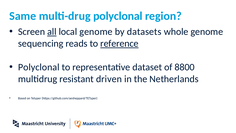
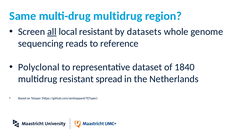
multi-drug polyclonal: polyclonal -> multidrug (118, 16)
local genome: genome -> resistant (96, 32)
reference underline: present -> none (119, 43)
8800: 8800 -> 1840 (185, 67)
driven: driven -> spread (109, 79)
